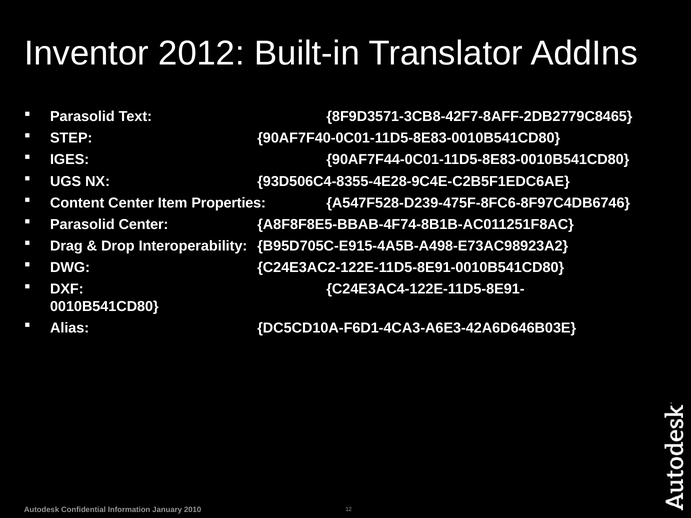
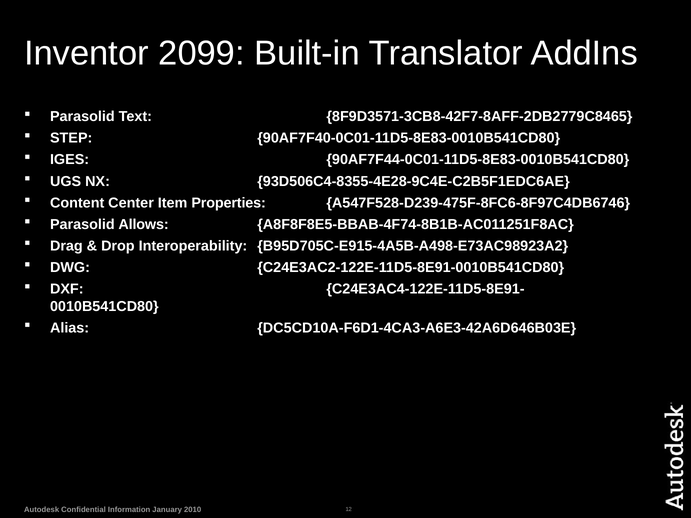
2012: 2012 -> 2099 (202, 53)
Parasolid Center: Center -> Allows (144, 225)
